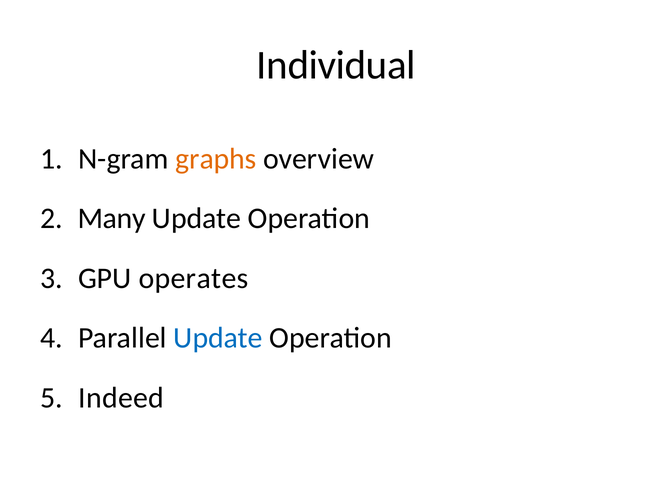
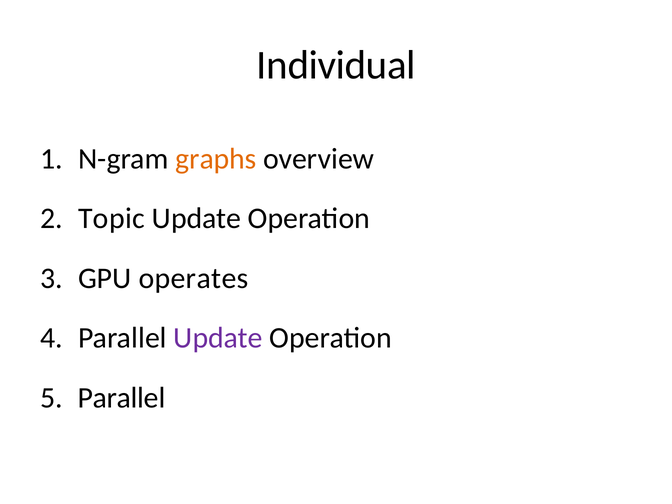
Many: Many -> Topic (111, 219)
Update colour: blue -> purple (218, 338)
Indeed: Indeed -> Parallel (121, 398)
